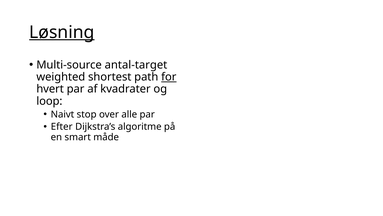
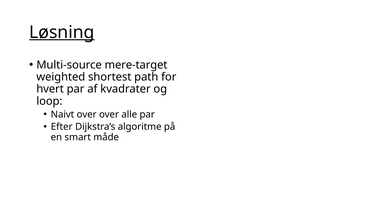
antal-target: antal-target -> mere-target (136, 65)
for underline: present -> none (169, 77)
Naivt stop: stop -> over (87, 114)
